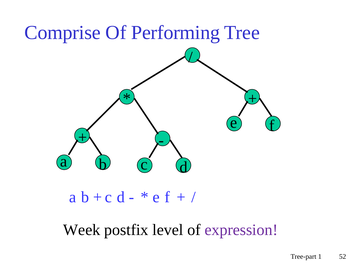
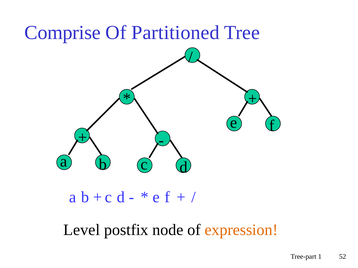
Performing: Performing -> Partitioned (175, 33)
Week: Week -> Level (82, 230)
level: level -> node (168, 230)
expression colour: purple -> orange (241, 230)
